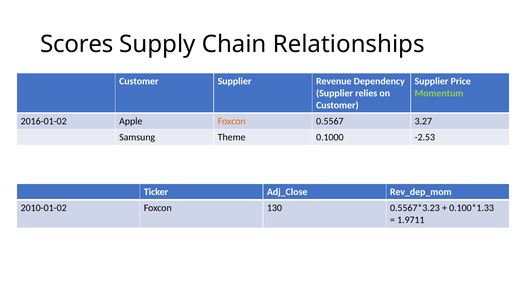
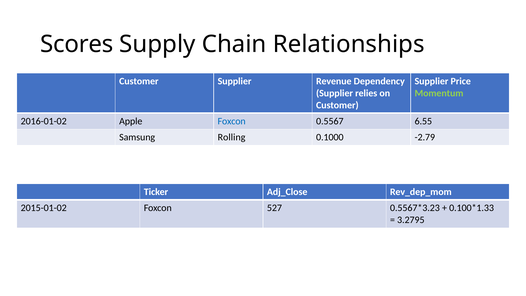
Foxcon colour: orange -> blue (232, 121)
3.27: 3.27 -> 6.55 (423, 121)
Theme: Theme -> Rolling (232, 137)
-2.53: -2.53 -> -2.79 (425, 137)
2010-01-02: 2010-01-02 -> 2015-01-02 (44, 208)
130: 130 -> 527 (274, 208)
1.9711: 1.9711 -> 3.2795 (411, 220)
